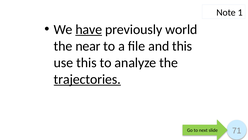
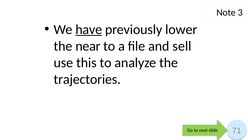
1: 1 -> 3 (240, 12)
world: world -> lower (181, 29)
and this: this -> sell (182, 46)
trajectories underline: present -> none (87, 79)
